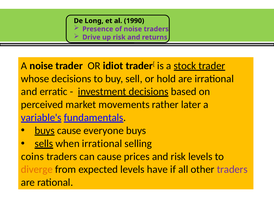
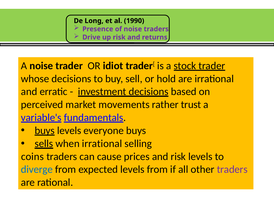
later: later -> trust (191, 104)
buys cause: cause -> levels (69, 130)
diverge colour: orange -> blue (37, 169)
levels have: have -> from (157, 169)
